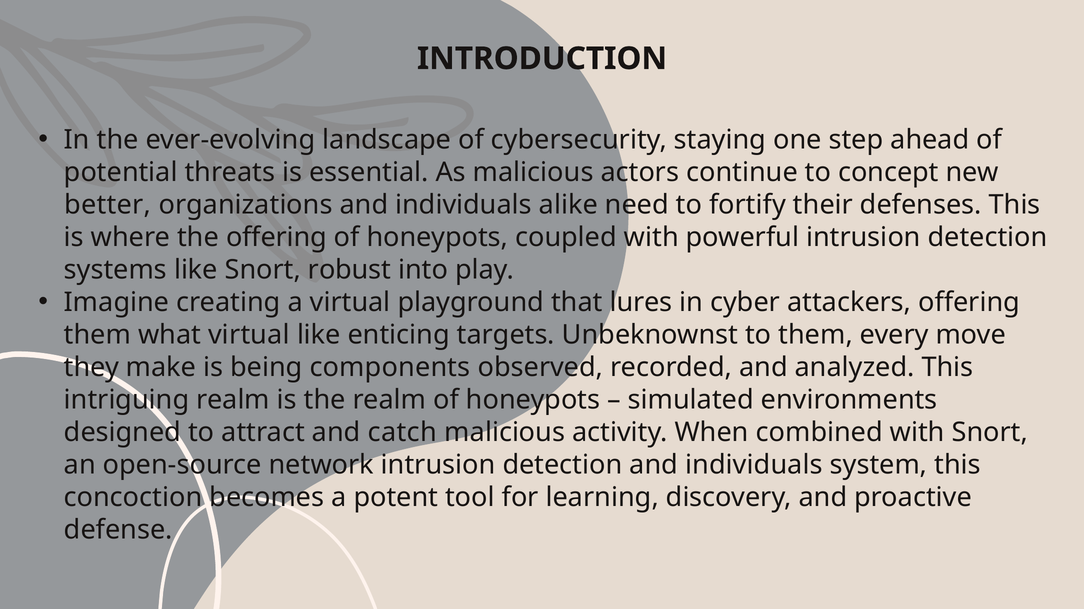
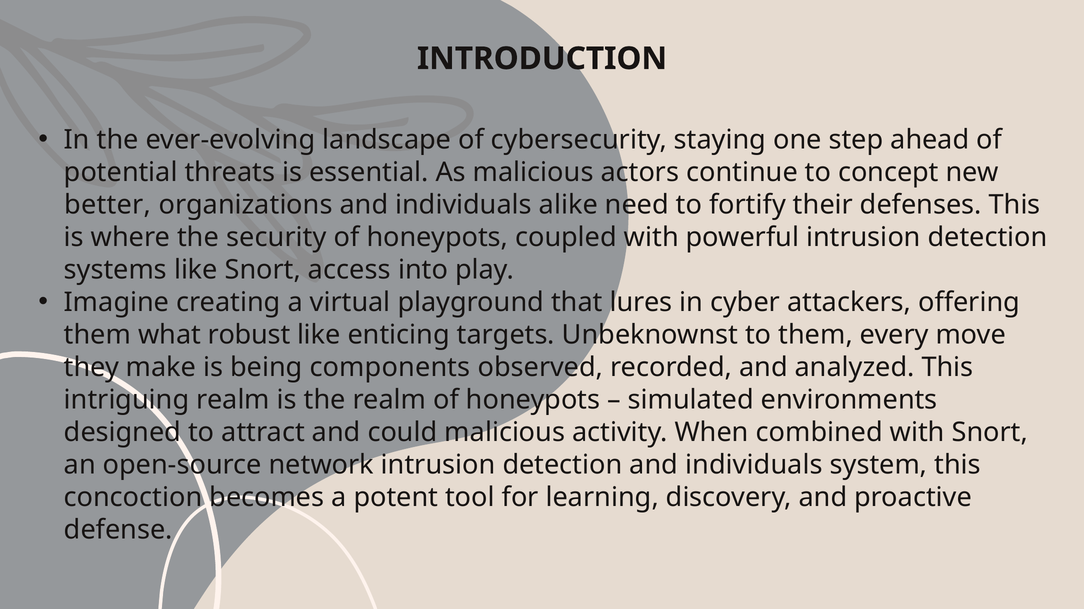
the offering: offering -> security (276, 238)
robust: robust -> access (349, 270)
what virtual: virtual -> robust (249, 335)
catch: catch -> could (402, 433)
